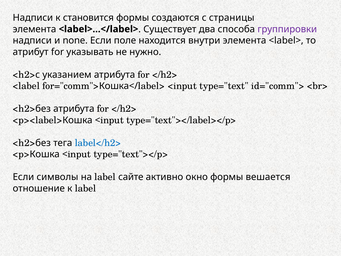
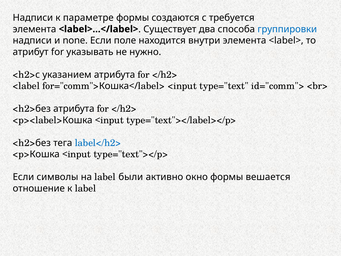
становится: становится -> параметре (88, 18)
страницы: страницы -> требуется (232, 18)
группировки colour: purple -> blue (287, 29)
сайте: сайте -> были (131, 177)
